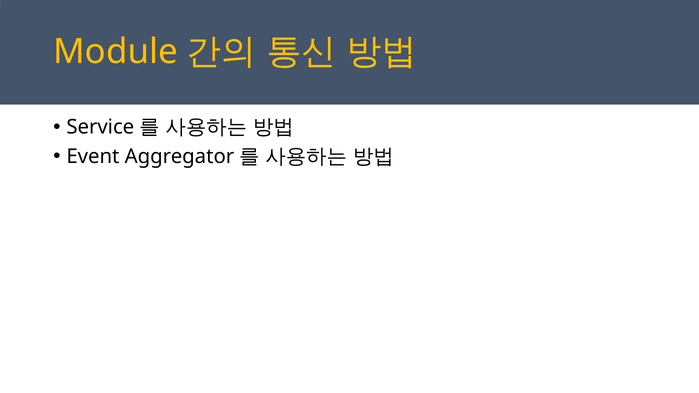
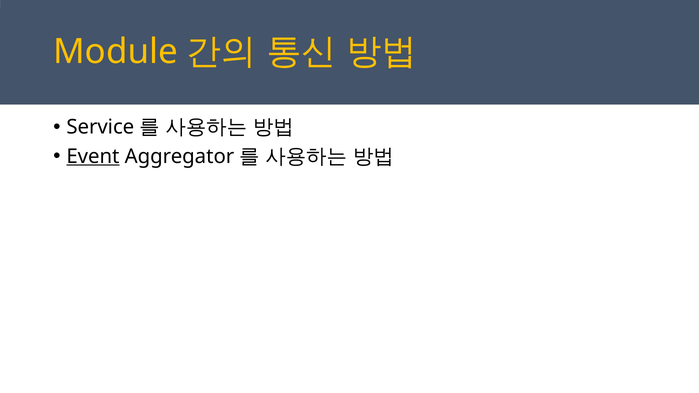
Event underline: none -> present (93, 156)
